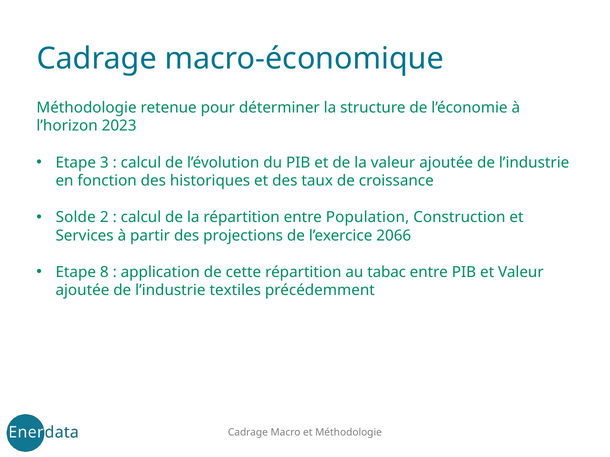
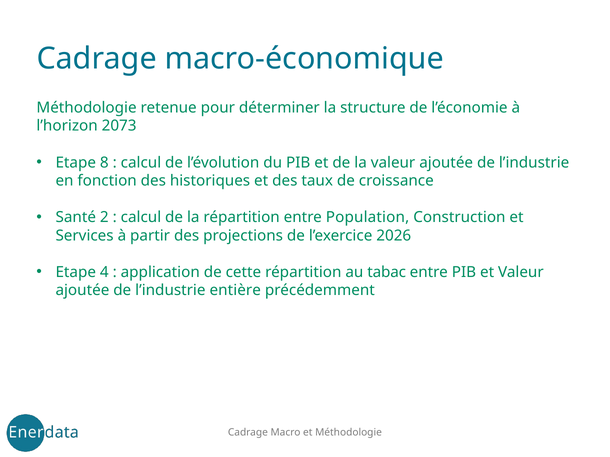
2023: 2023 -> 2073 (119, 126)
3: 3 -> 8 (104, 163)
Solde: Solde -> Santé (76, 218)
2066: 2066 -> 2026 (394, 236)
8: 8 -> 4 (104, 272)
textiles: textiles -> entière (235, 291)
